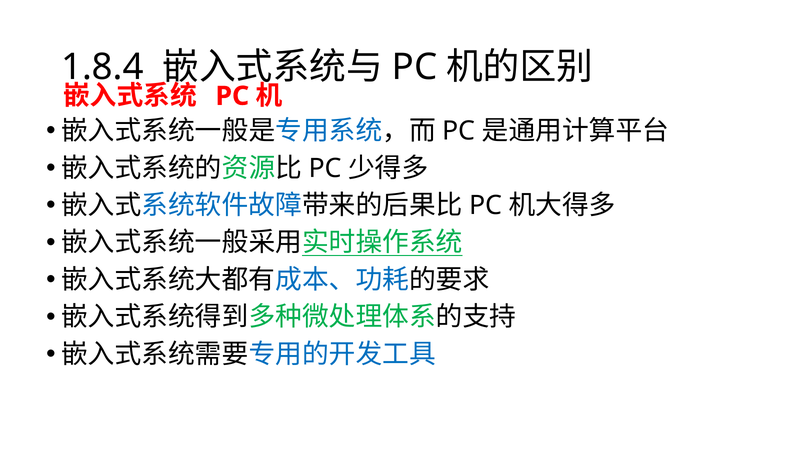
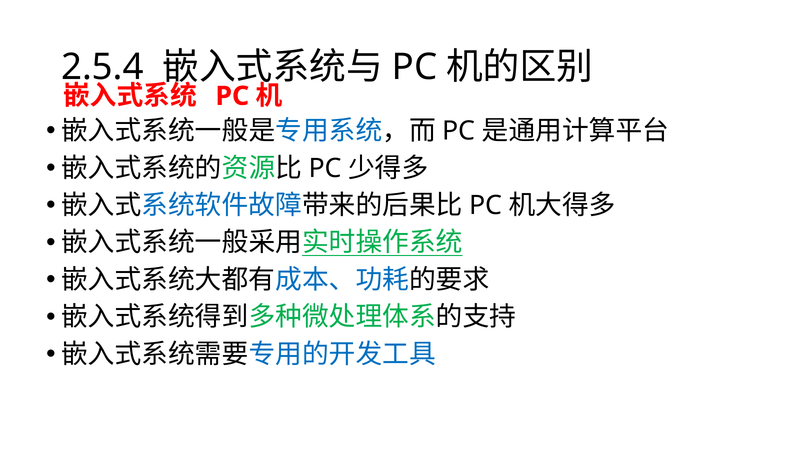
1.8.4: 1.8.4 -> 2.5.4 (102, 67)
